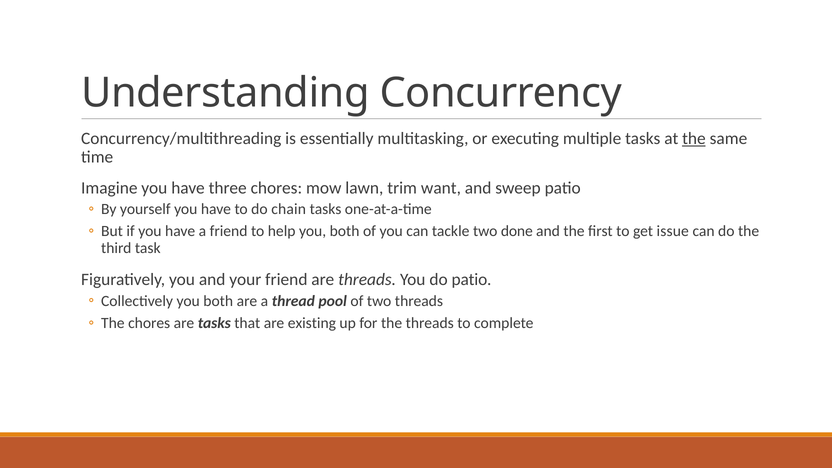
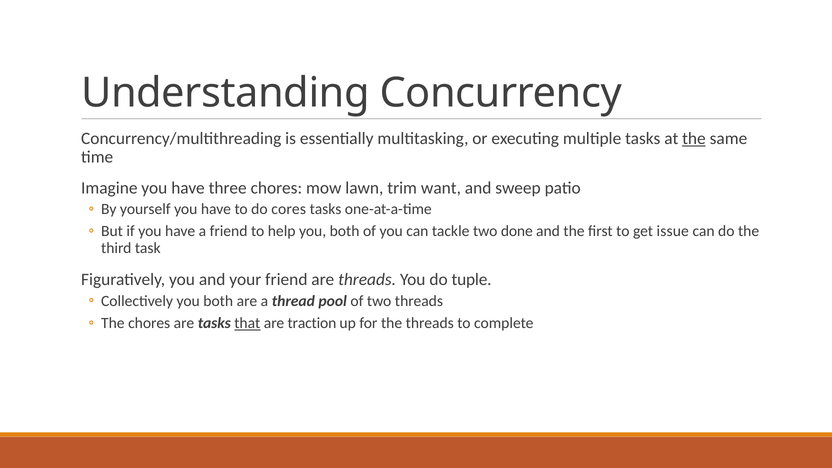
chain: chain -> cores (289, 209)
do patio: patio -> tuple (472, 280)
that underline: none -> present (247, 323)
existing: existing -> traction (312, 323)
